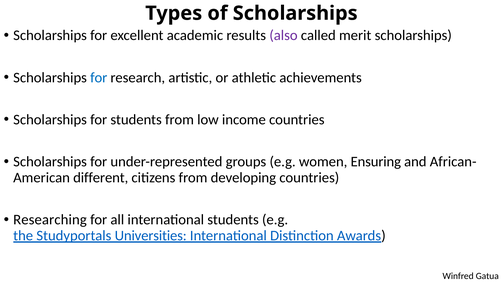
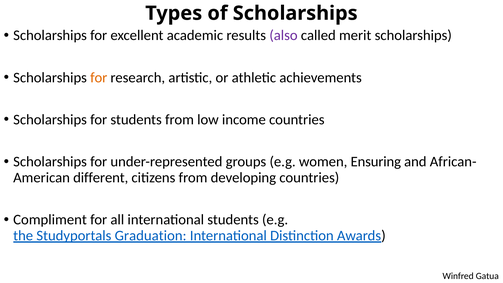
for colour: blue -> orange (99, 78)
Researching: Researching -> Compliment (50, 220)
Universities: Universities -> Graduation (151, 236)
